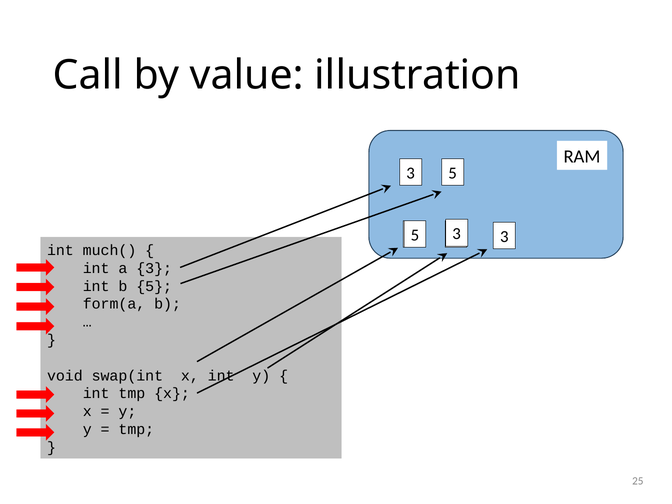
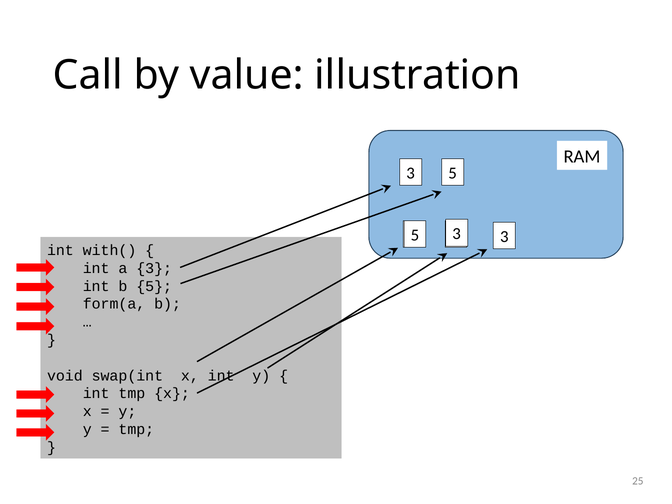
much(: much( -> with( (110, 250)
